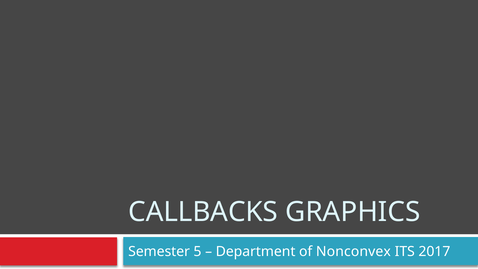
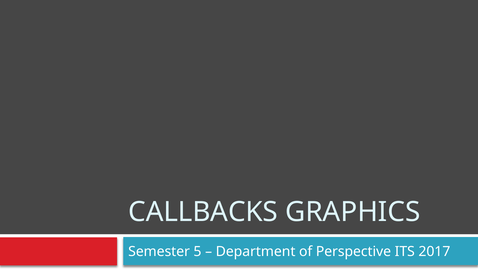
Nonconvex: Nonconvex -> Perspective (353, 252)
